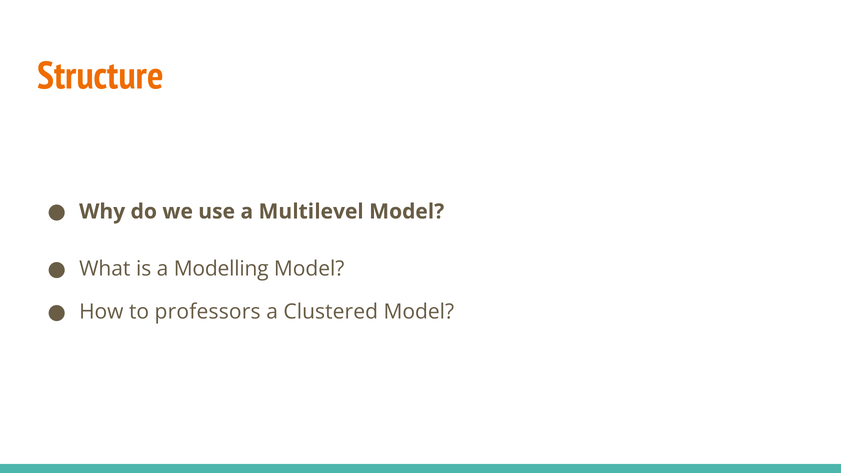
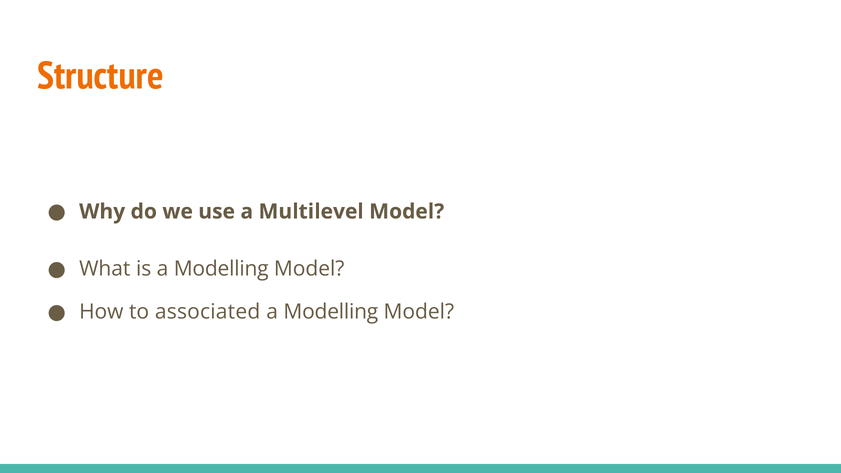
professors: professors -> associated (208, 312)
Clustered: Clustered -> Modelling (331, 312)
